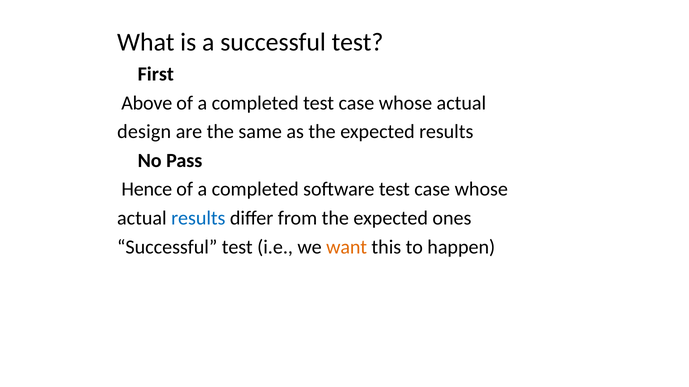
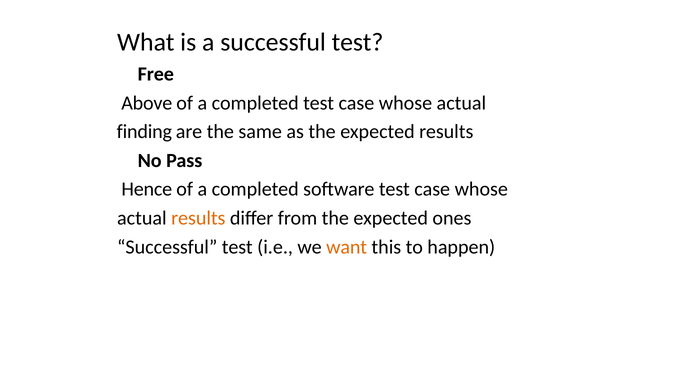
First: First -> Free (156, 74)
design: design -> finding (144, 132)
results colour: blue -> orange (198, 218)
